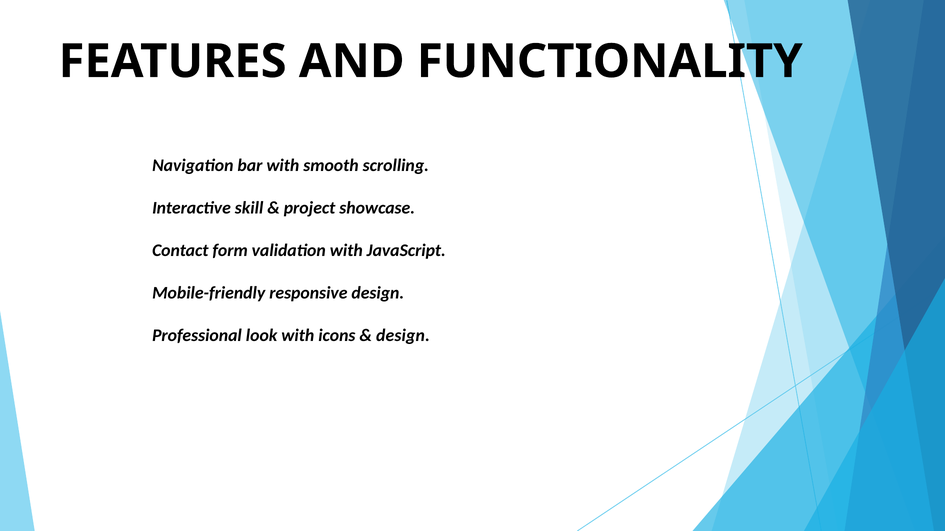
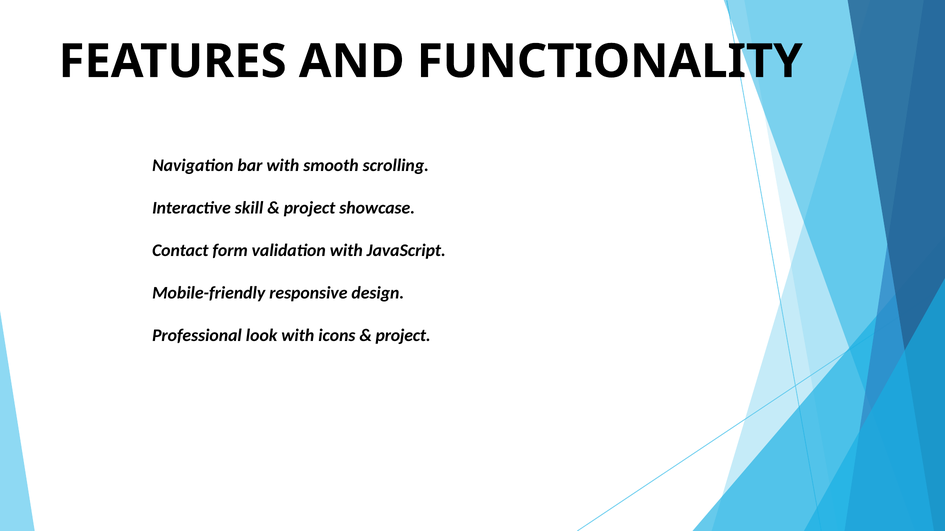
design: design -> project (403, 336)
